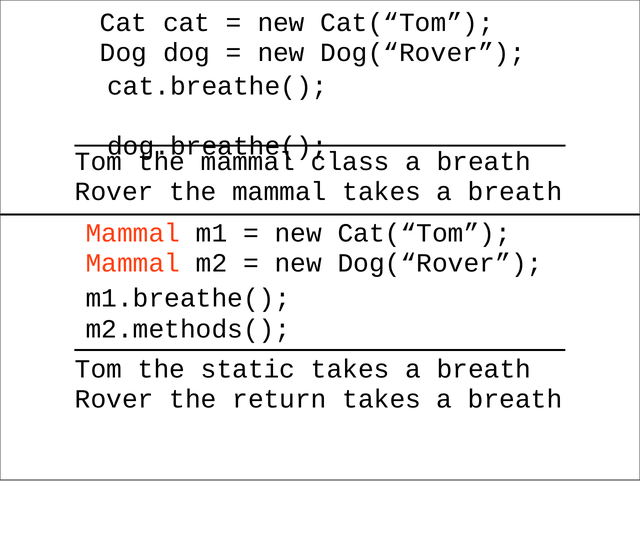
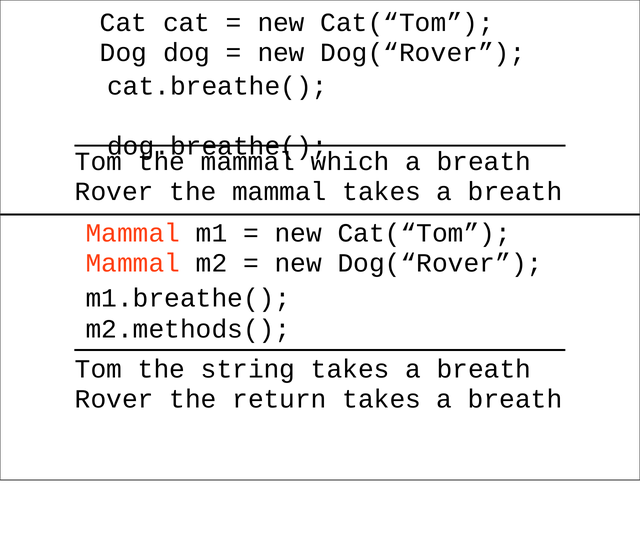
class: class -> which (350, 161)
static: static -> string (248, 369)
